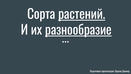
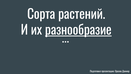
растений underline: present -> none (82, 14)
